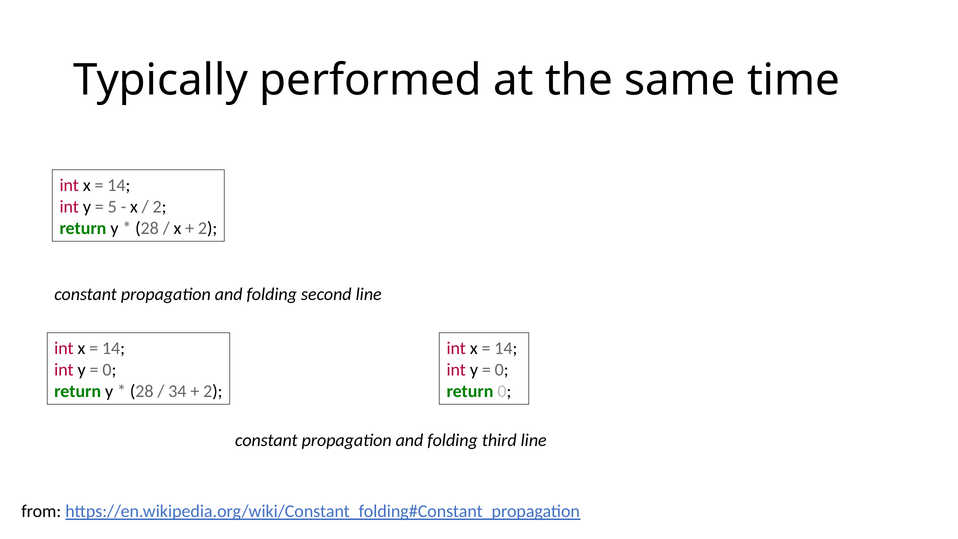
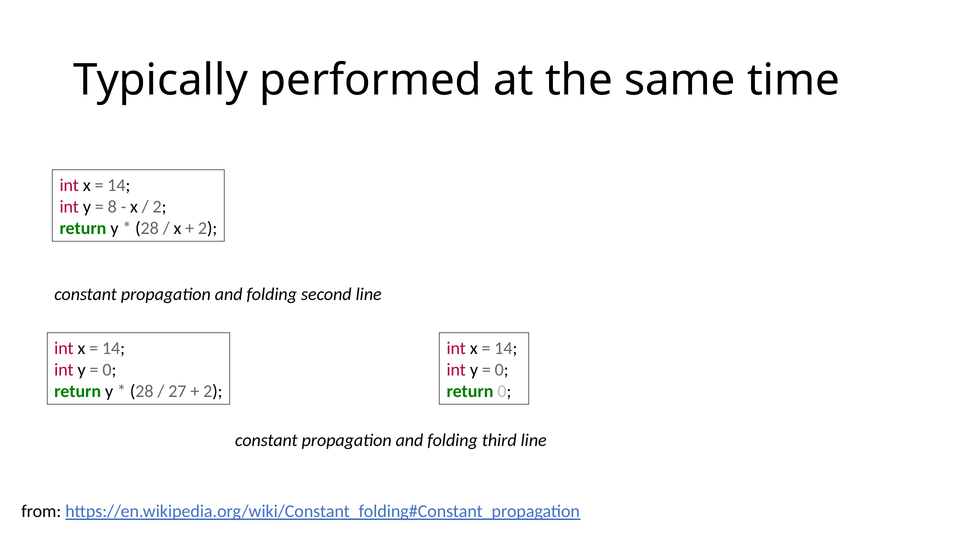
5: 5 -> 8 (112, 207)
34: 34 -> 27 (177, 391)
